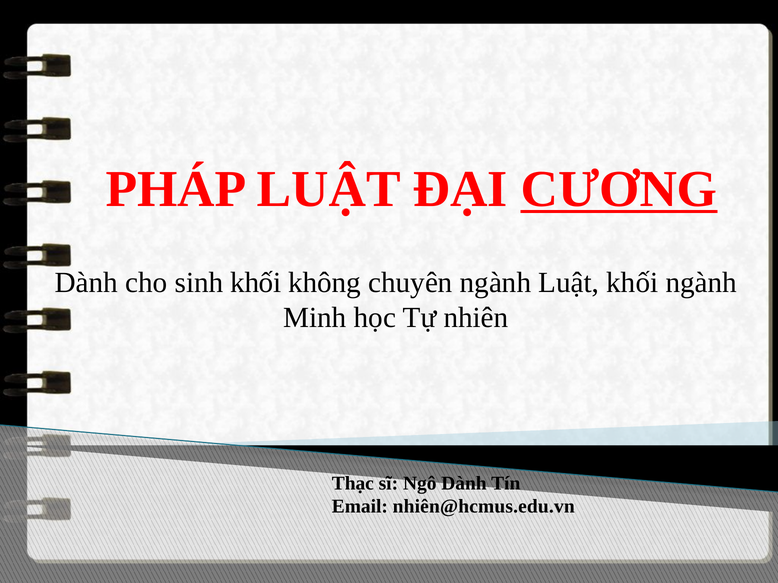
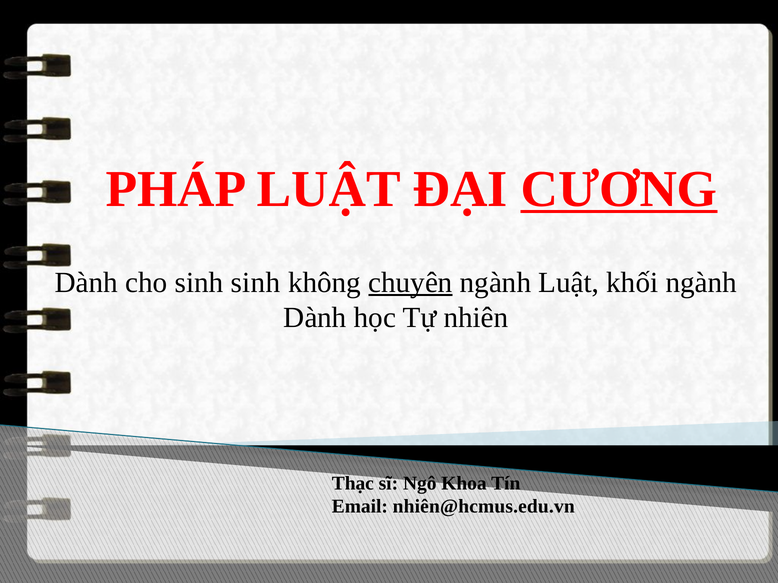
sinh khối: khối -> sinh (256, 283)
chuyên underline: none -> present (410, 283)
Minh: Minh -> Dành (315, 318)
Ngô Dành: Dành -> Khoa (464, 484)
